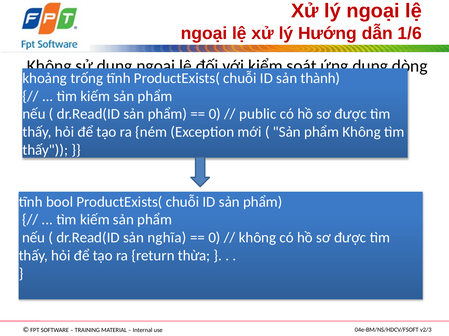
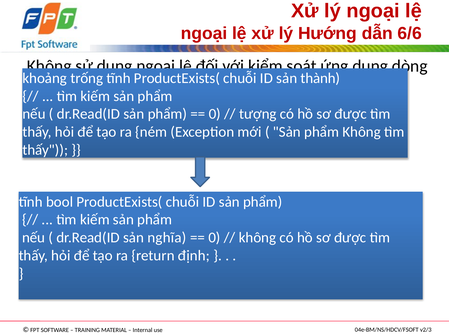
1/6: 1/6 -> 6/6 (410, 33)
public: public -> tượng (258, 114)
thừa: thừa -> định (194, 256)
